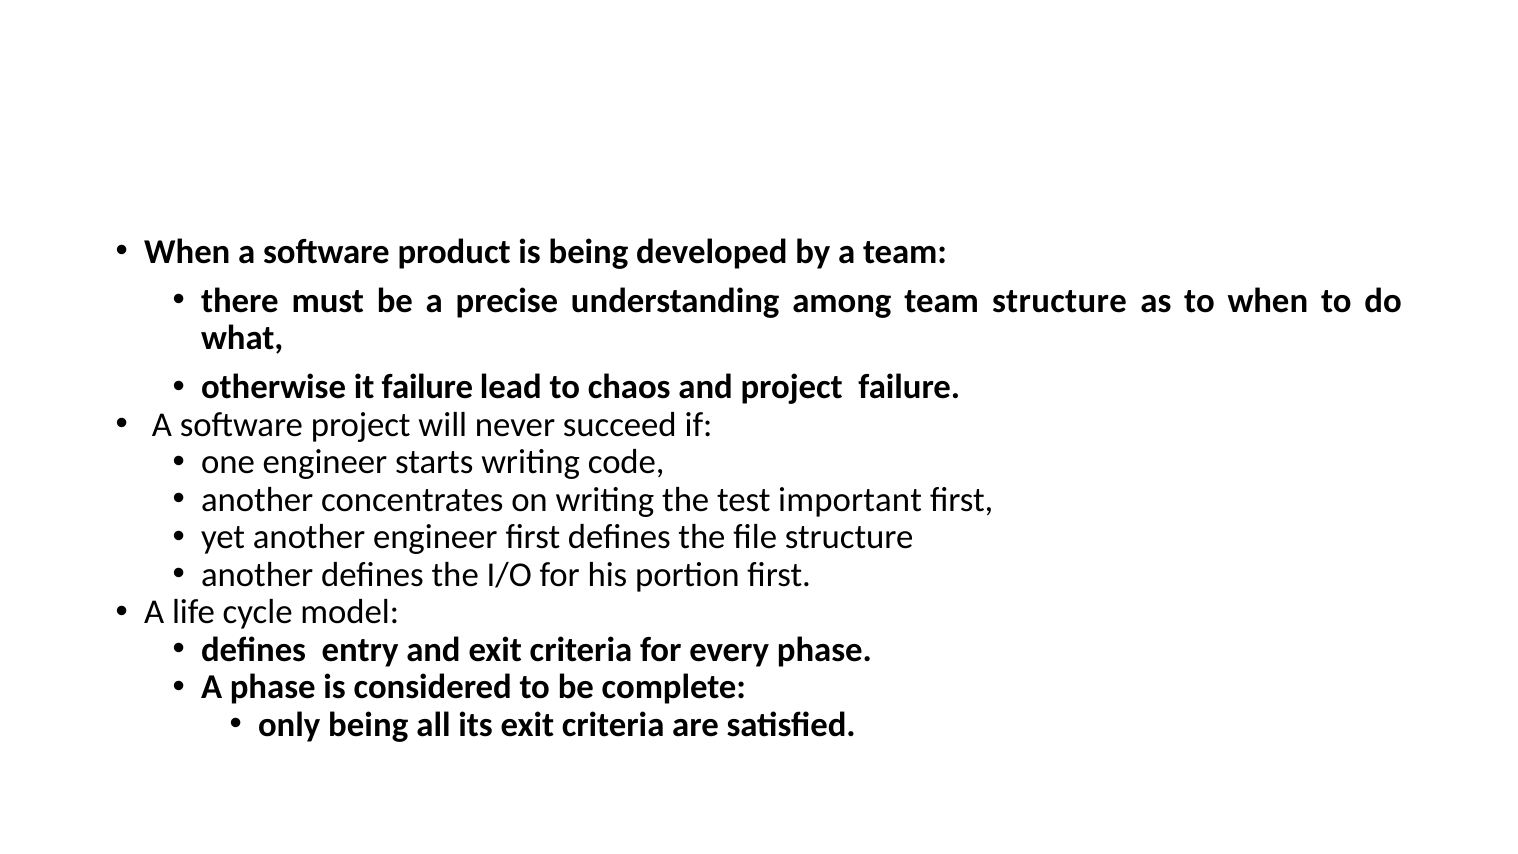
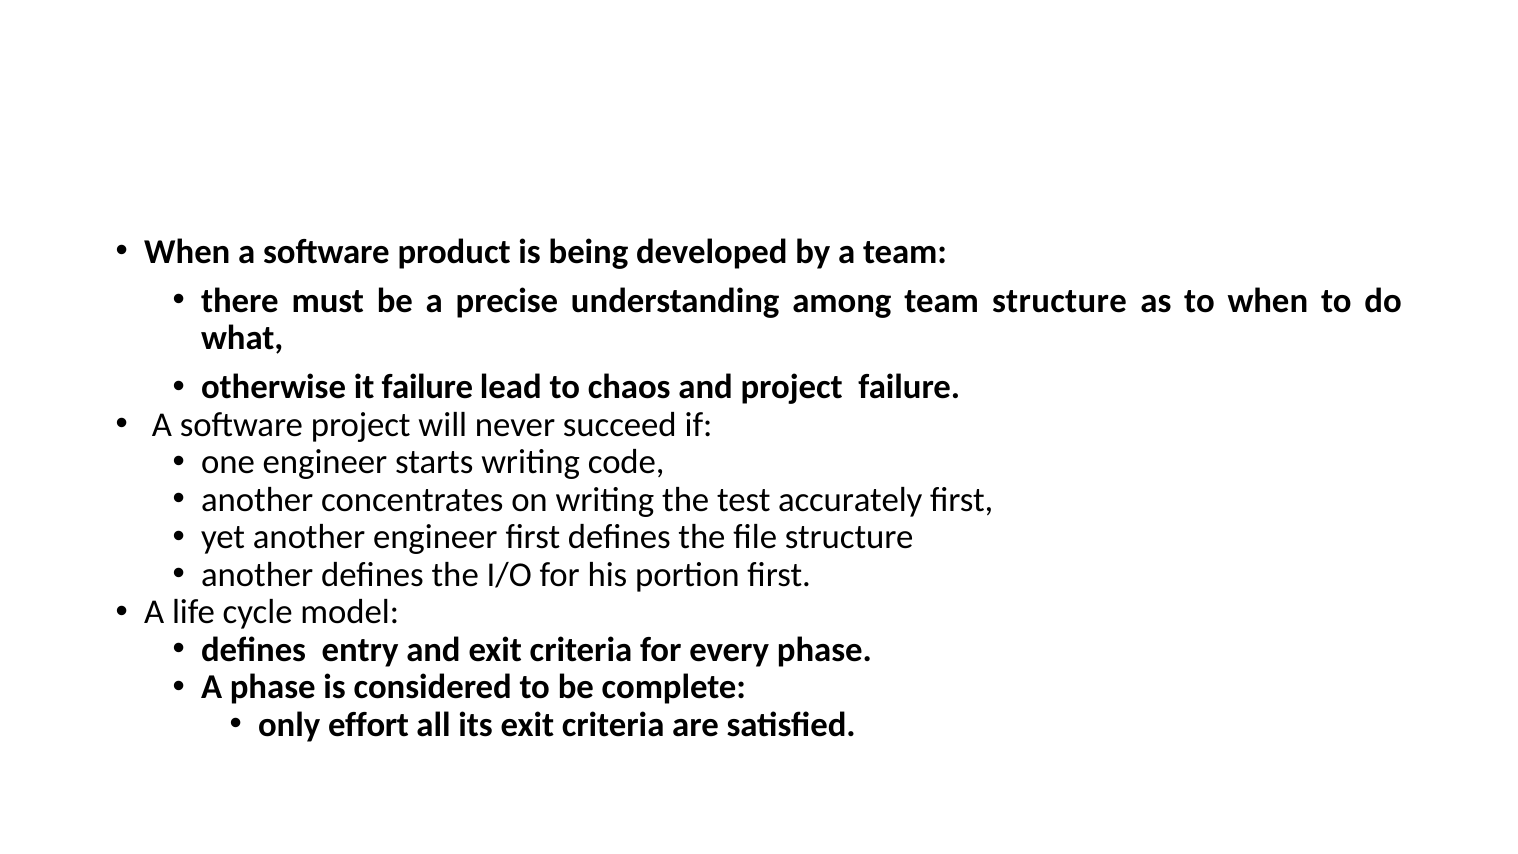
important: important -> accurately (850, 500)
only being: being -> effort (368, 725)
